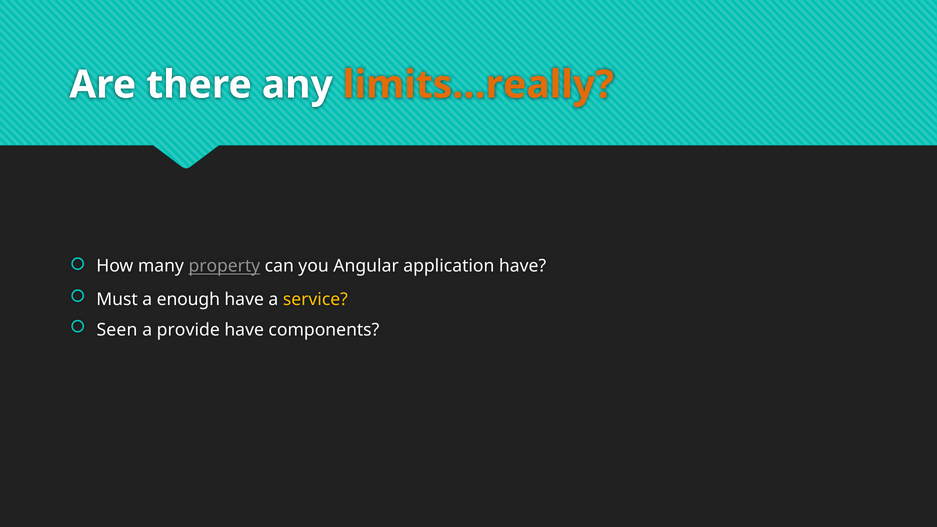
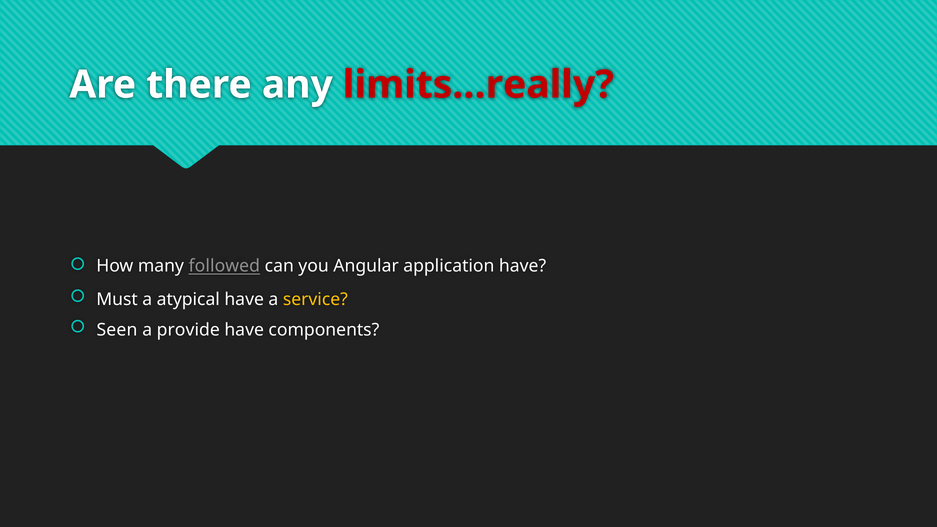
limits…really colour: orange -> red (478, 85)
property: property -> followed (224, 266)
enough: enough -> atypical (188, 299)
